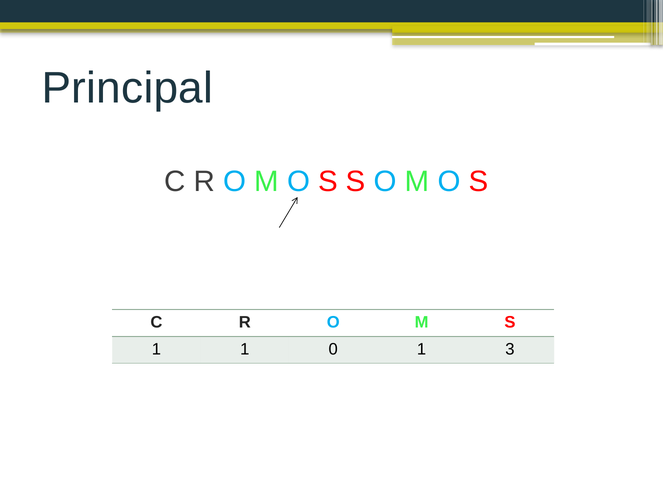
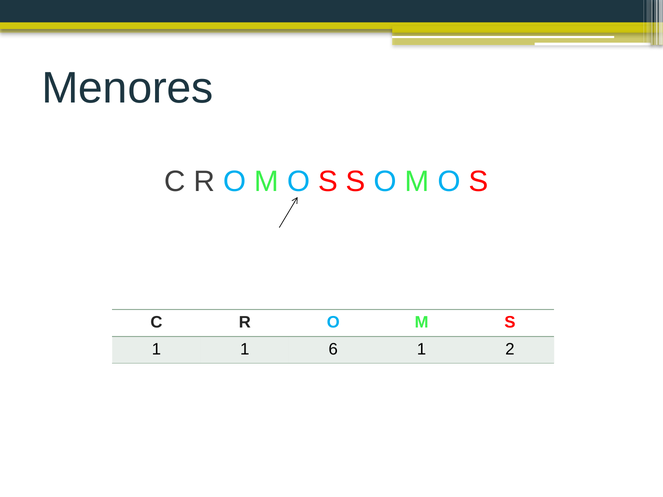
Principal: Principal -> Menores (128, 88)
0: 0 -> 6 (333, 349)
3: 3 -> 2 (510, 349)
